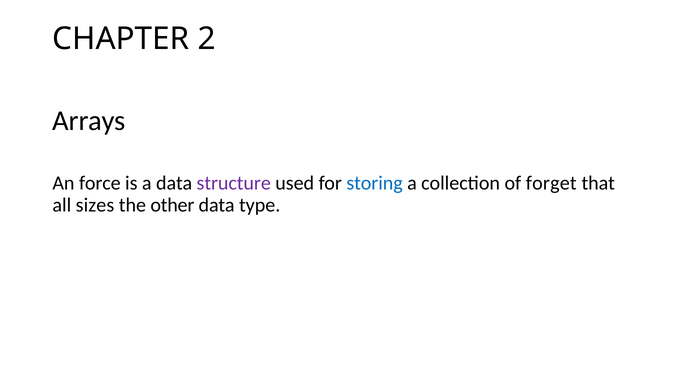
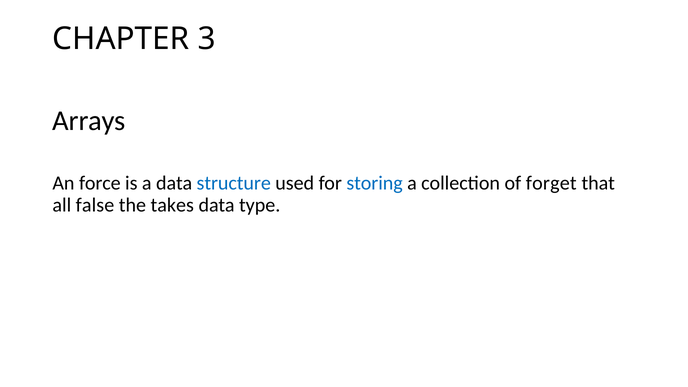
2: 2 -> 3 (207, 39)
structure colour: purple -> blue (234, 183)
sizes: sizes -> false (95, 205)
other: other -> takes (172, 205)
